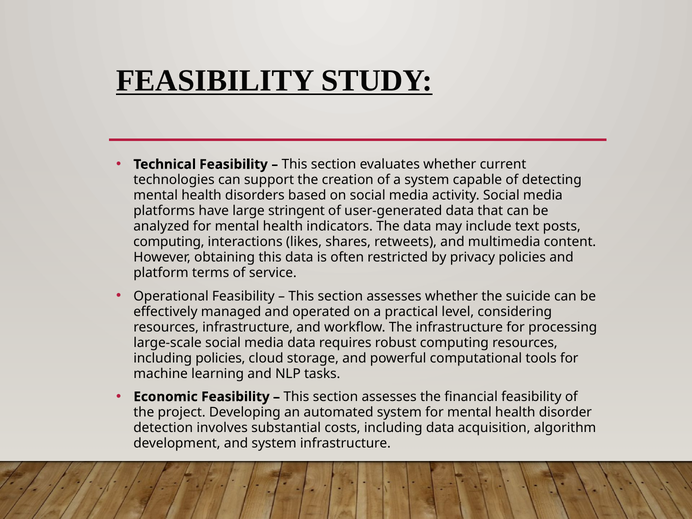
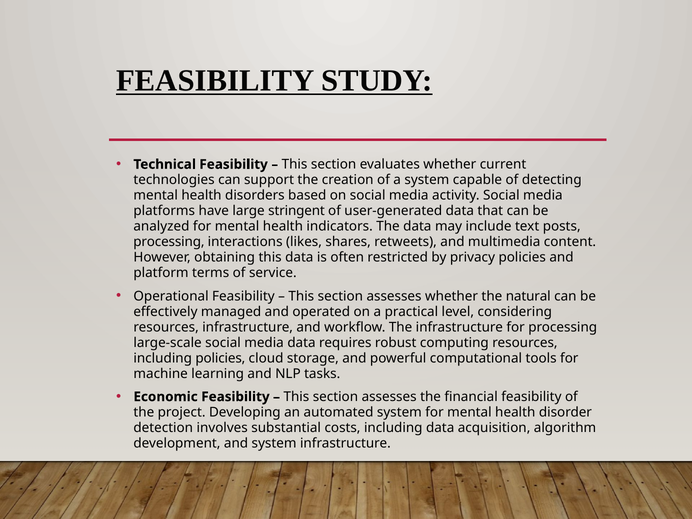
computing: computing -> processing (169, 242)
suicide: suicide -> natural (528, 296)
